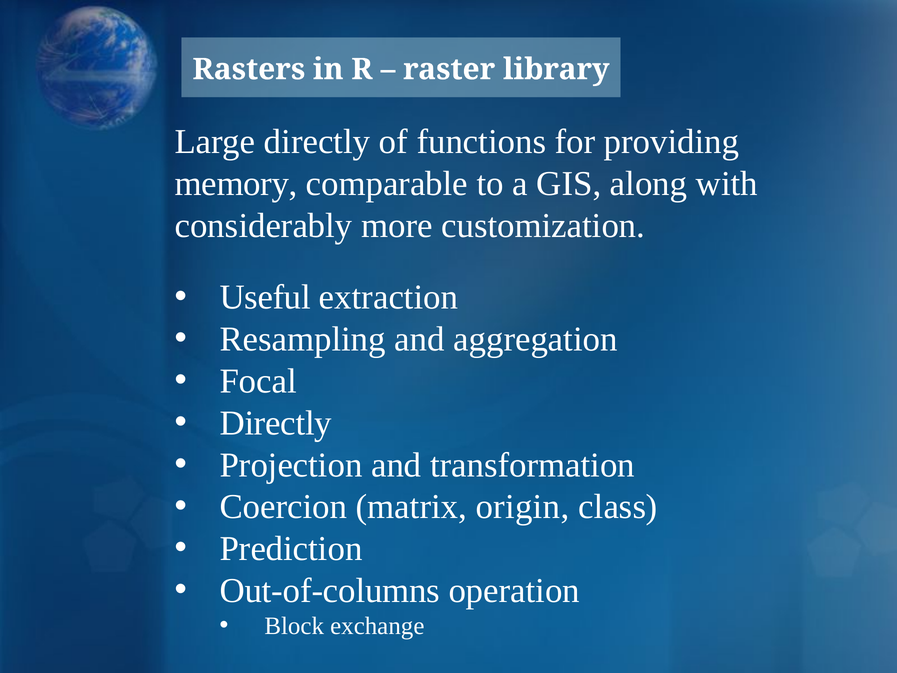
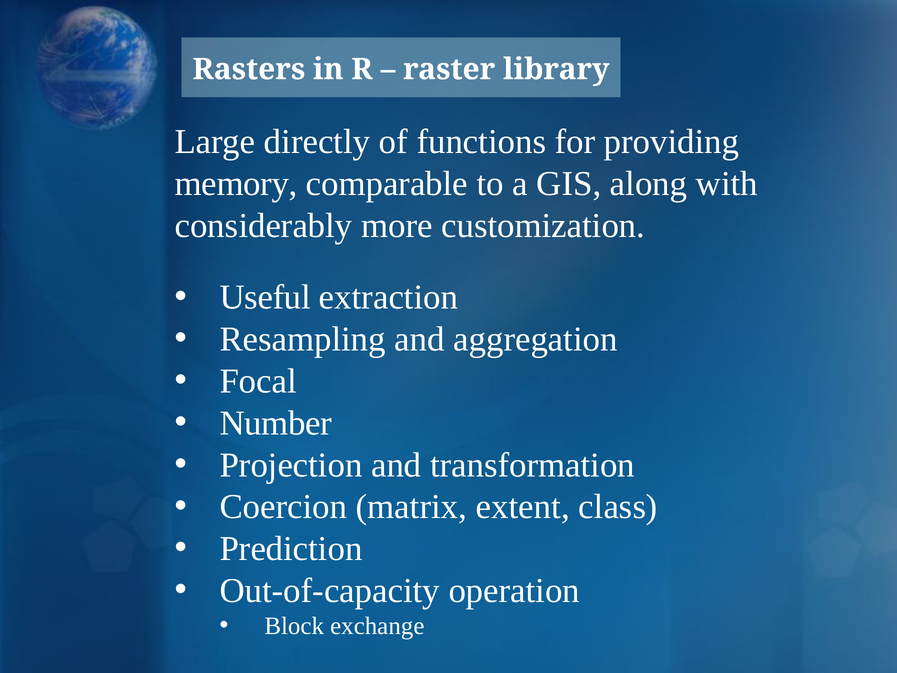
Directly: Directly -> Number (276, 423)
origin: origin -> extent (523, 507)
Out-of-columns: Out-of-columns -> Out-of-capacity (330, 591)
